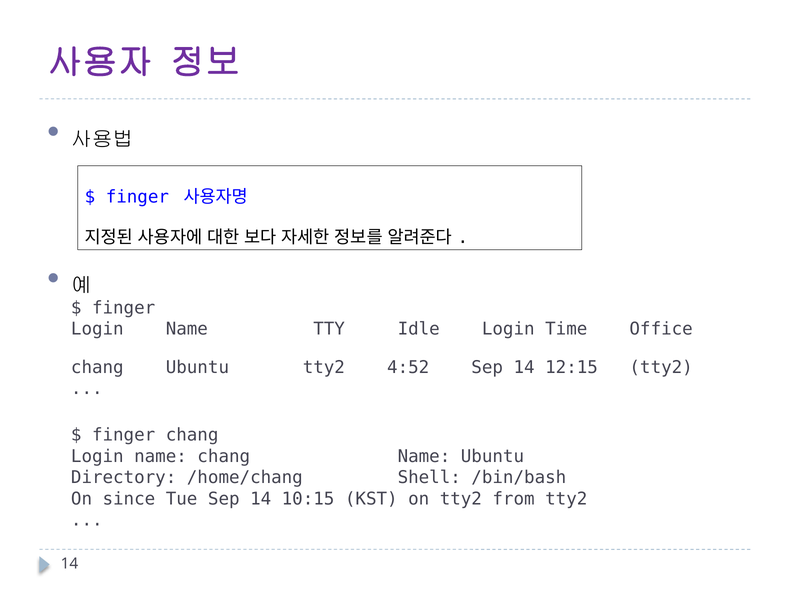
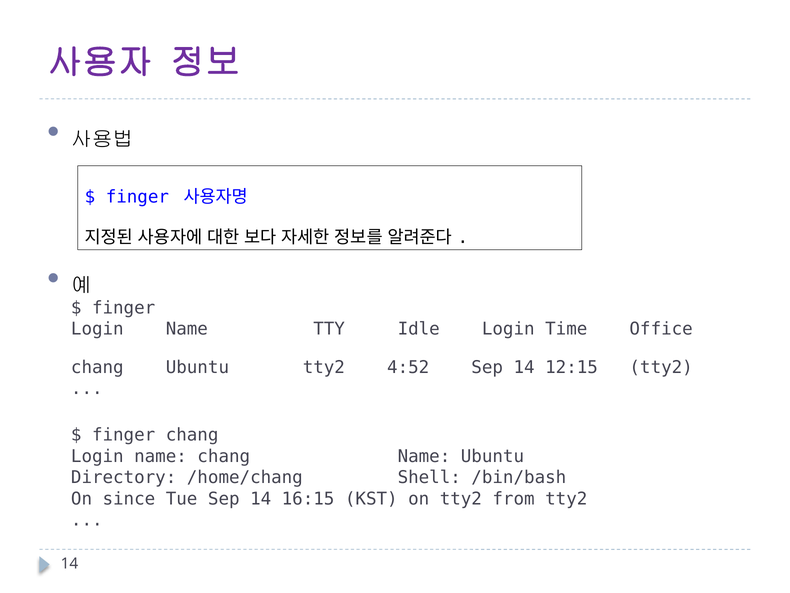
10:15: 10:15 -> 16:15 (308, 498)
